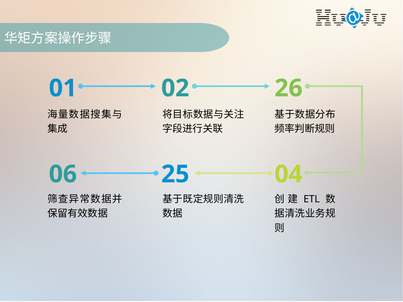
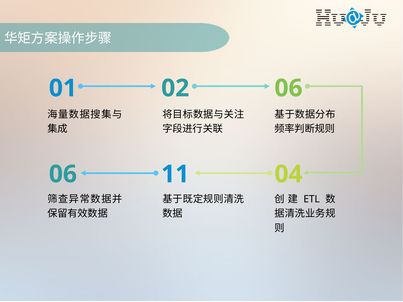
02 26: 26 -> 06 (289, 88)
25: 25 -> 11 (175, 174)
